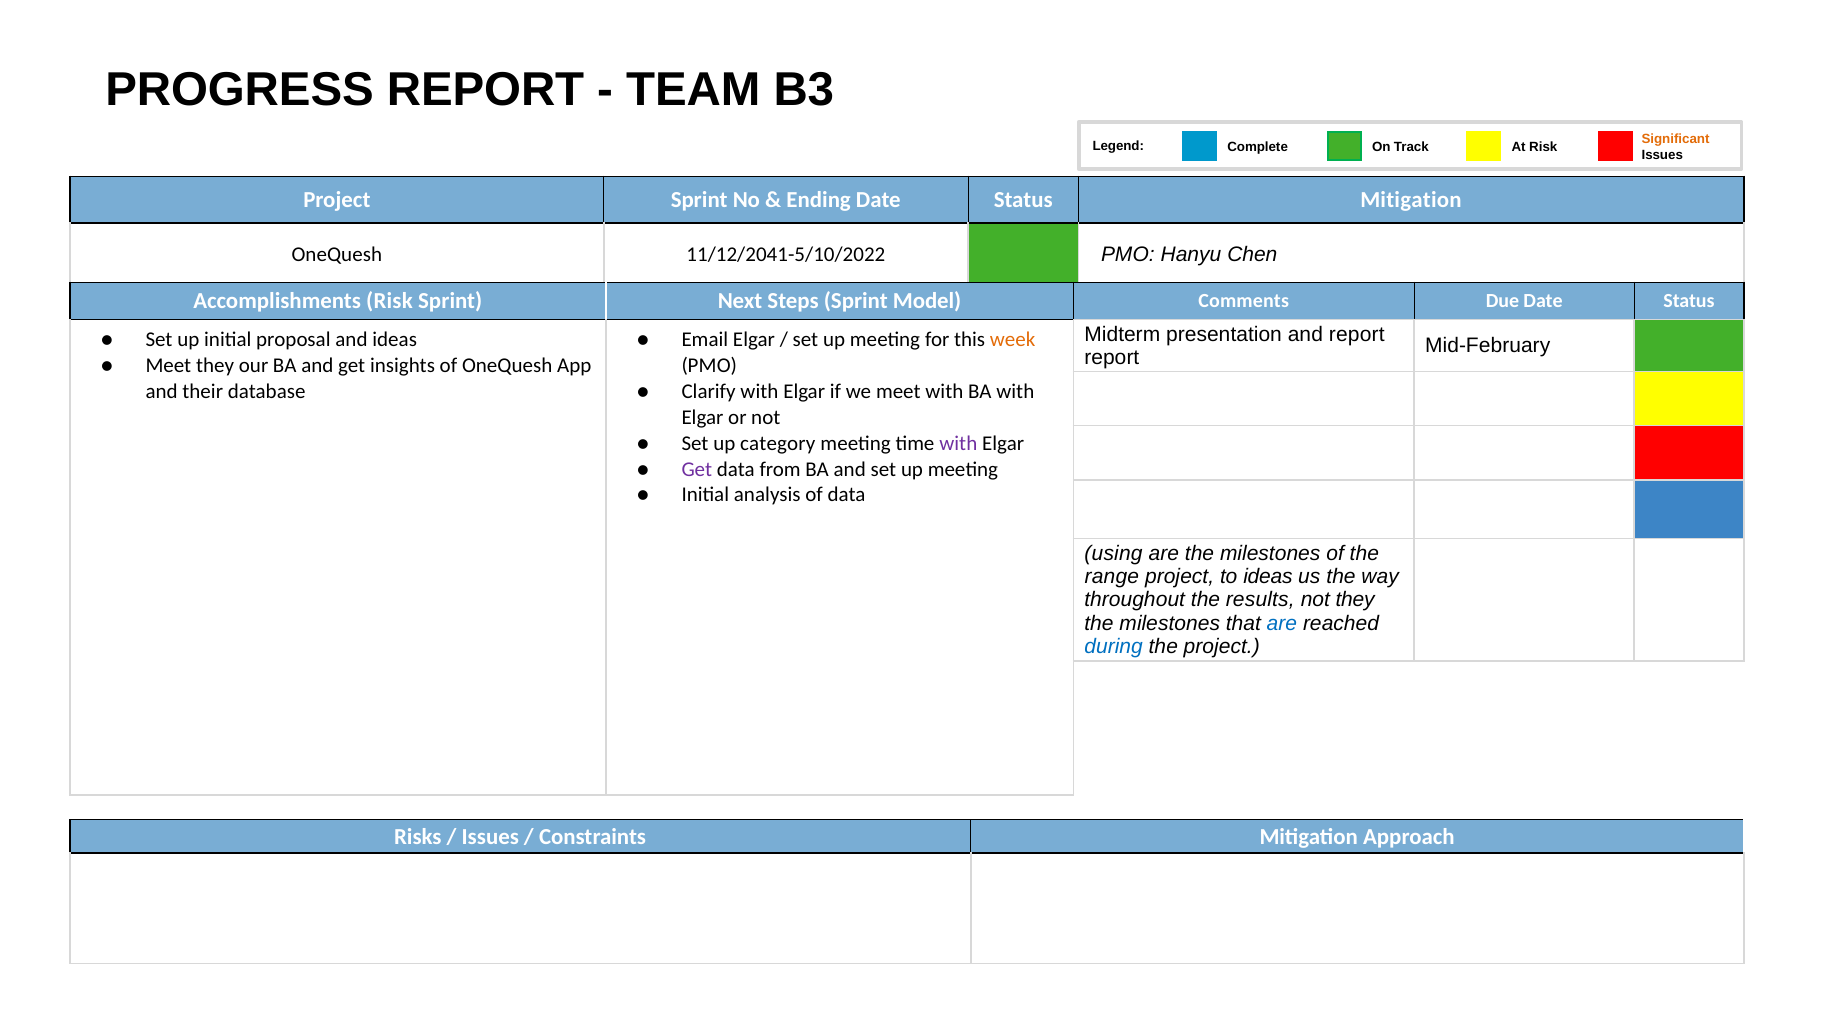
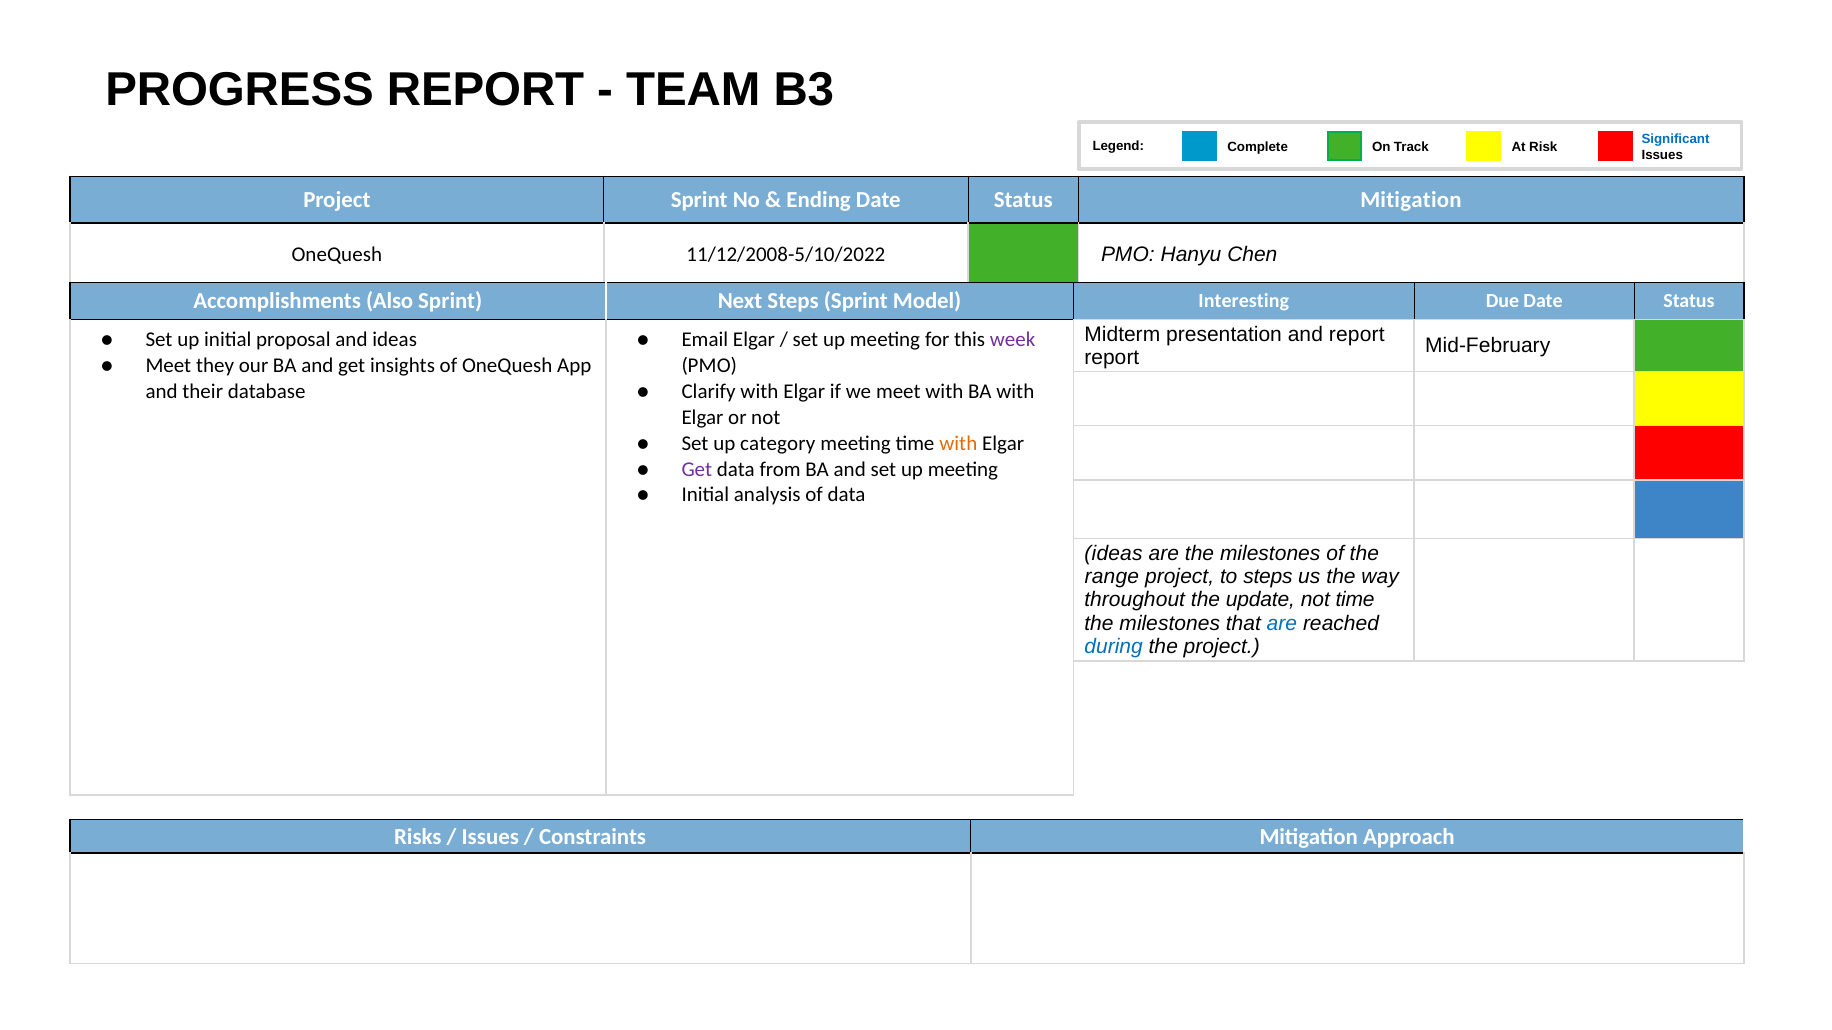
Significant colour: orange -> blue (1676, 139)
11/12/2041-5/10/2022: 11/12/2041-5/10/2022 -> 11/12/2008-5/10/2022 (786, 255)
Accomplishments Risk: Risk -> Also (390, 301)
Comments: Comments -> Interesting (1244, 301)
week colour: orange -> purple (1013, 340)
with colour: purple -> orange (958, 443)
using: using -> ideas (1114, 553)
to ideas: ideas -> steps (1268, 577)
results: results -> update (1260, 600)
not they: they -> time (1355, 600)
